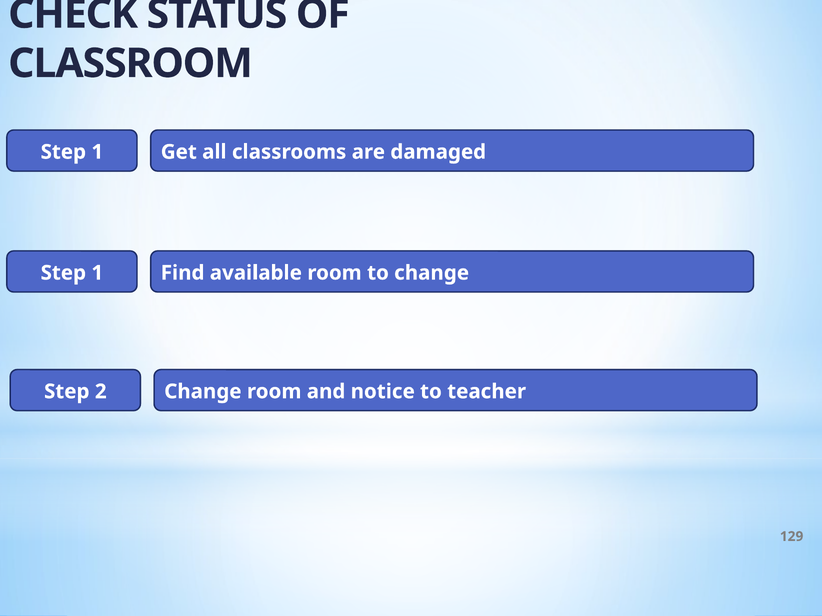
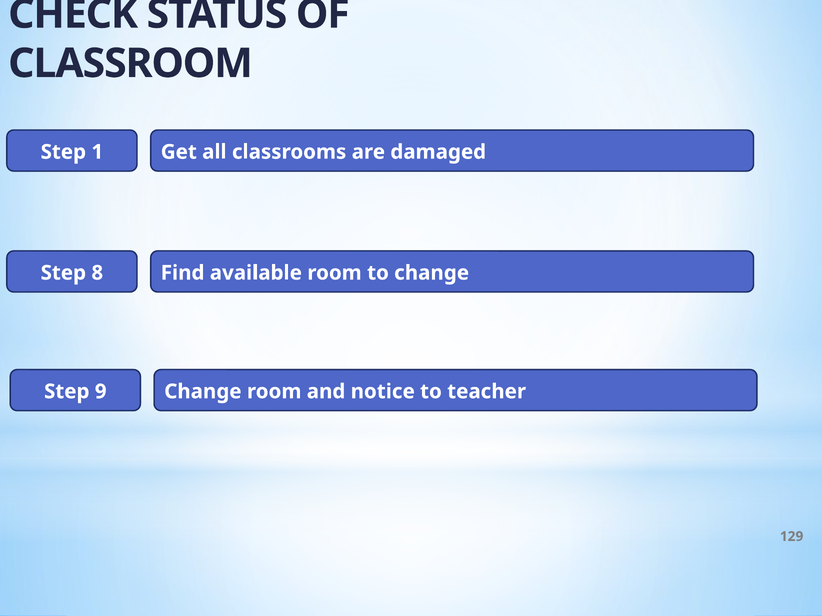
1: 1 -> 8 (97, 273)
2: 2 -> 9 (101, 392)
